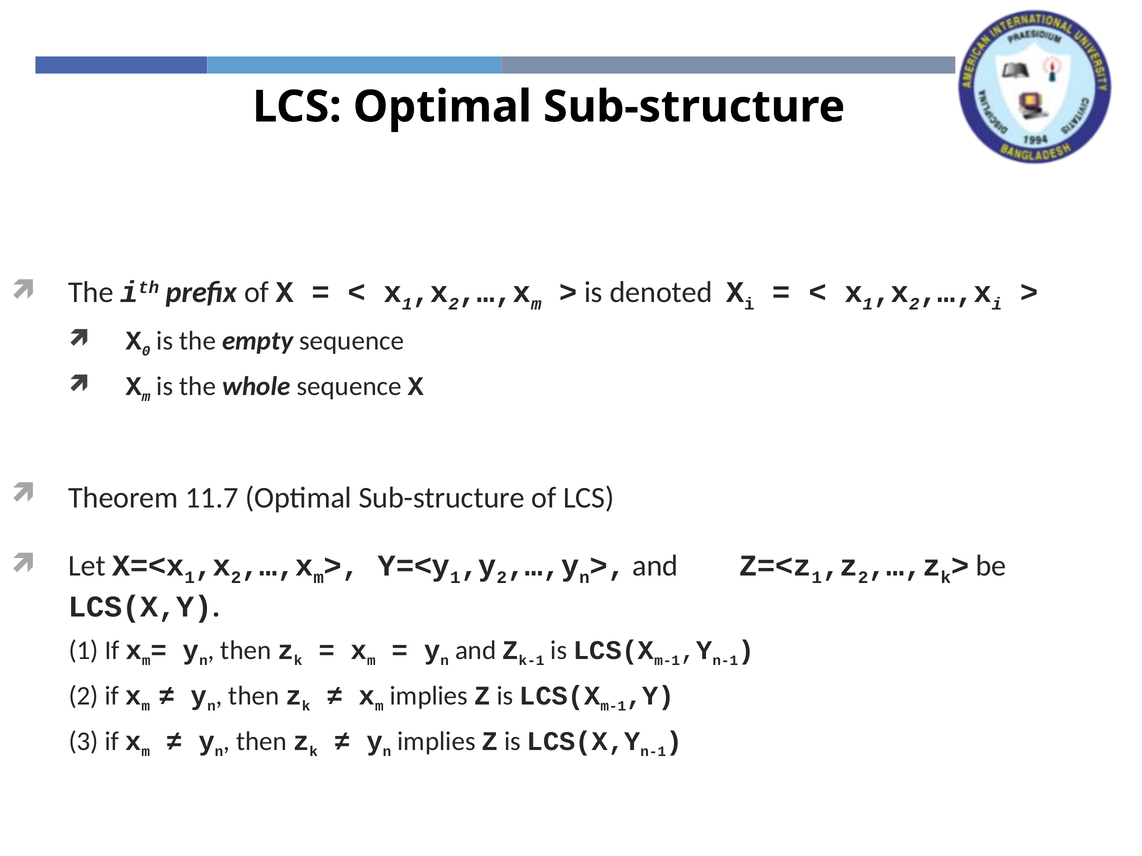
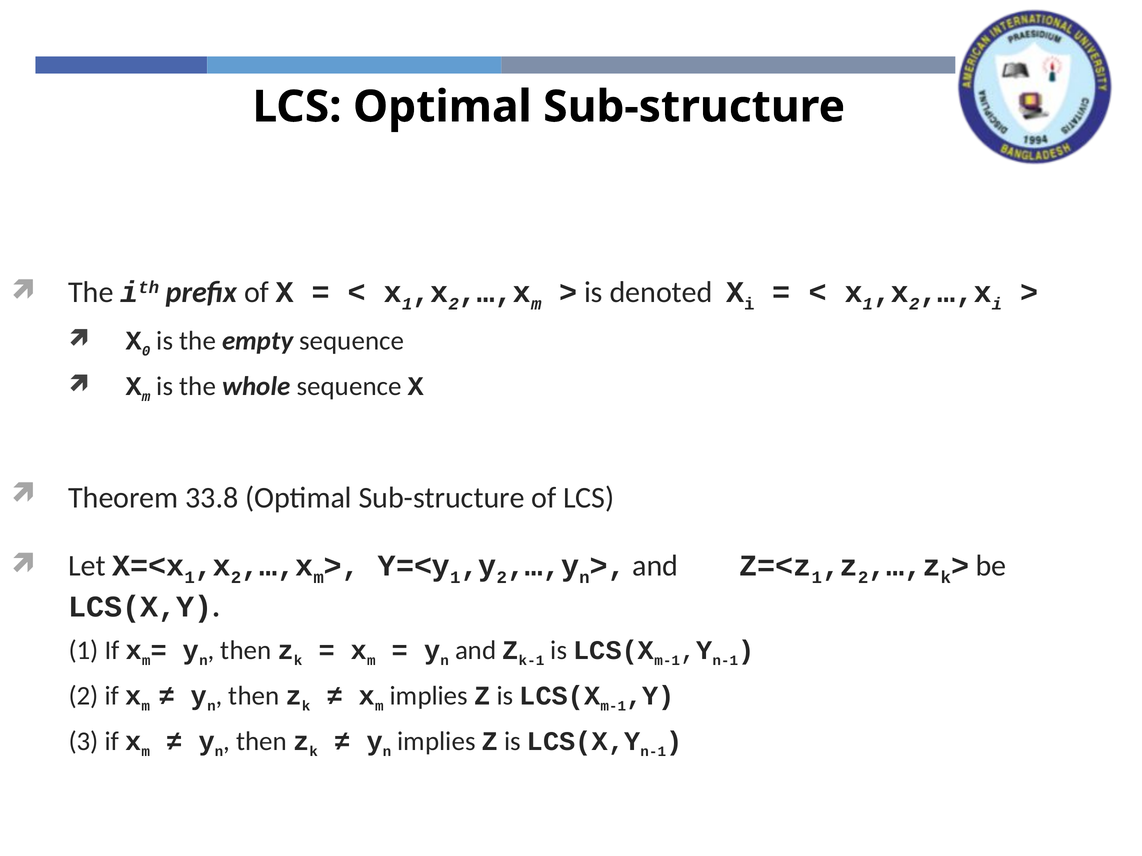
11.7: 11.7 -> 33.8 (212, 498)
